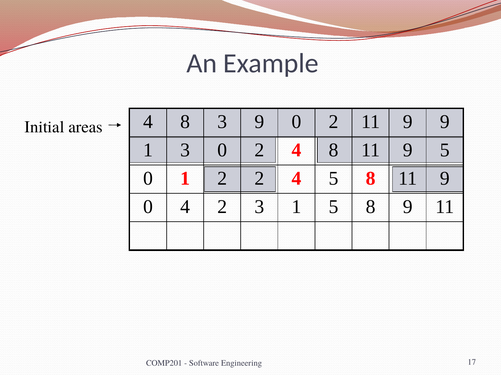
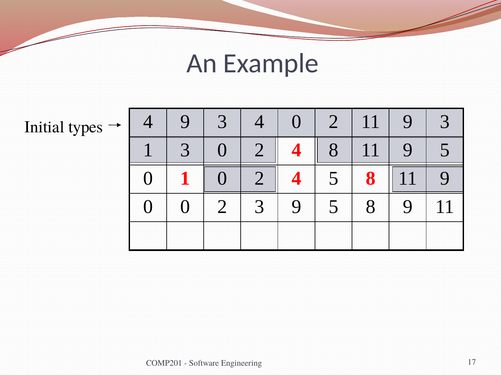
areas: areas -> types (86, 127)
8: 8 -> 9 (185, 122)
3 9: 9 -> 4 (259, 122)
11 9 9: 9 -> 3 (445, 122)
1 2: 2 -> 0 (222, 179)
0 4: 4 -> 0 (185, 207)
3 1: 1 -> 9 (296, 207)
